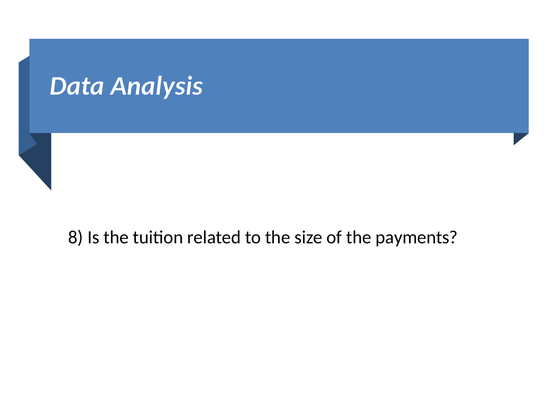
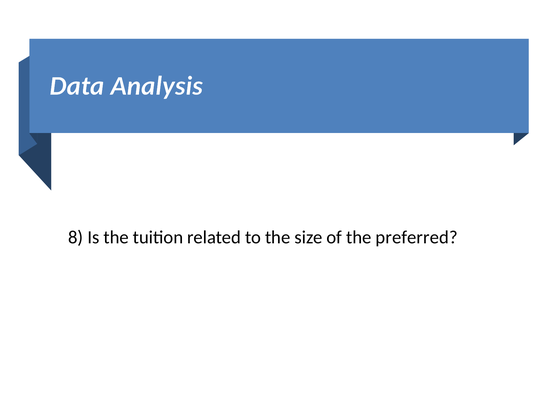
payments: payments -> preferred (417, 237)
